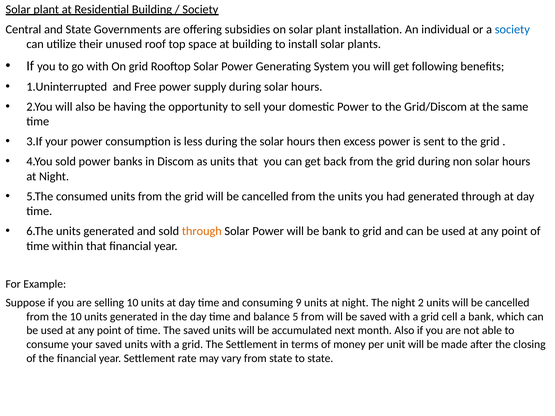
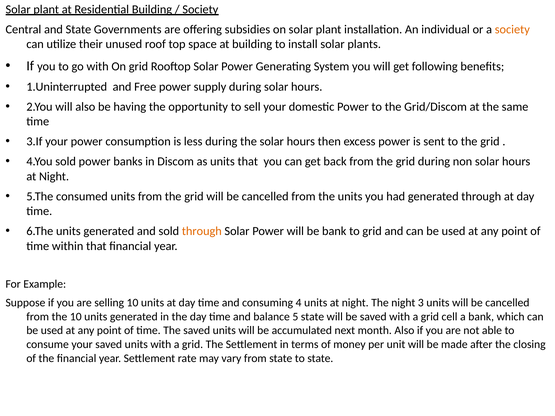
society colour: blue -> orange (512, 29)
9: 9 -> 4 (299, 303)
2: 2 -> 3 (421, 303)
5 from: from -> state (312, 317)
